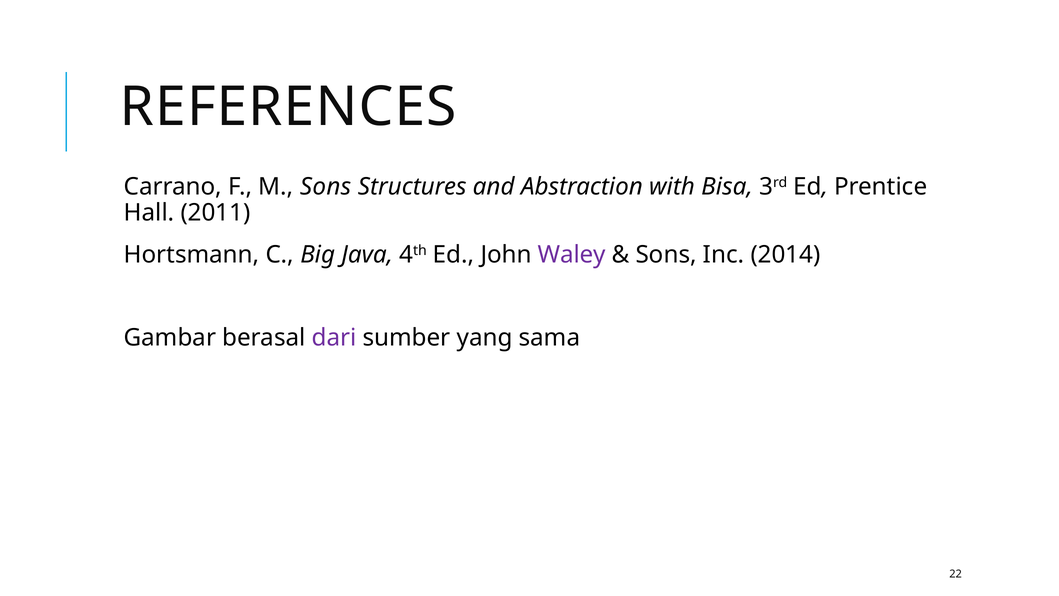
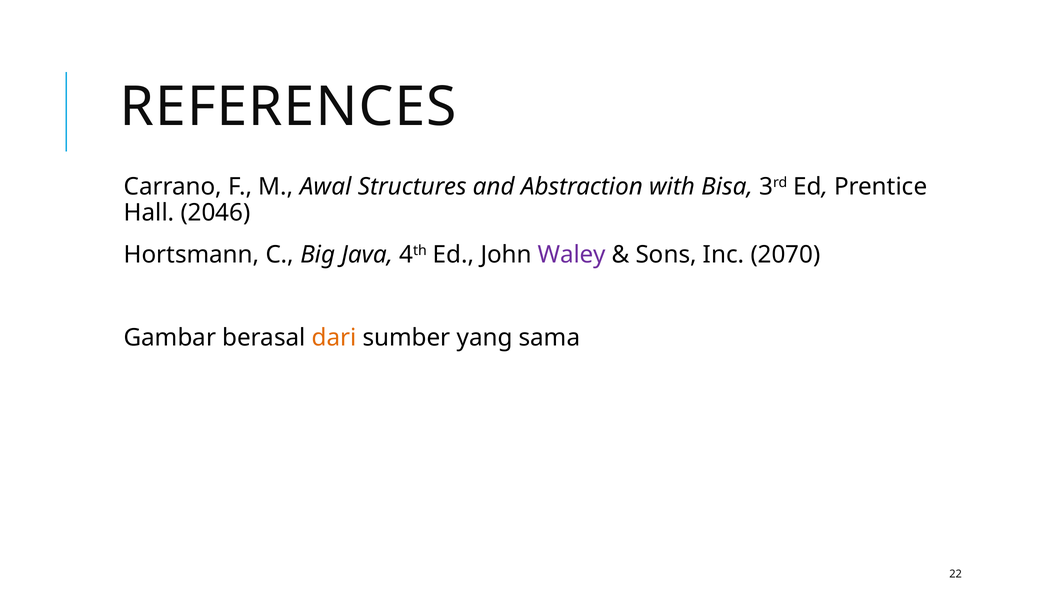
M Sons: Sons -> Awal (326, 187)
2011: 2011 -> 2046 (215, 213)
2014: 2014 -> 2070 (786, 254)
dari colour: purple -> orange (334, 338)
